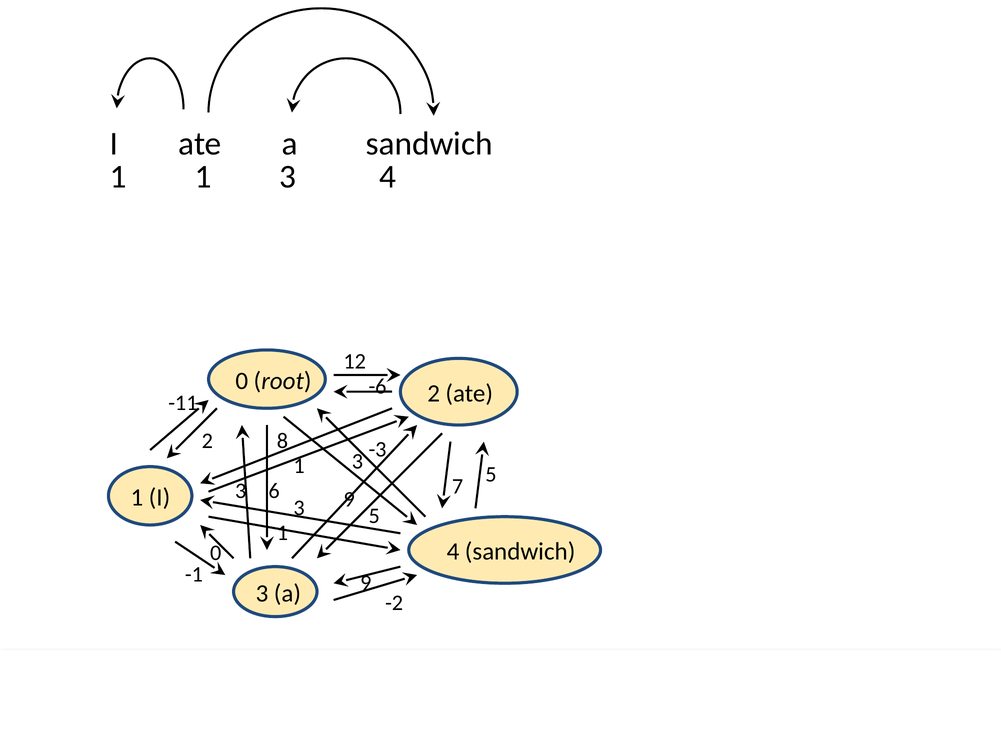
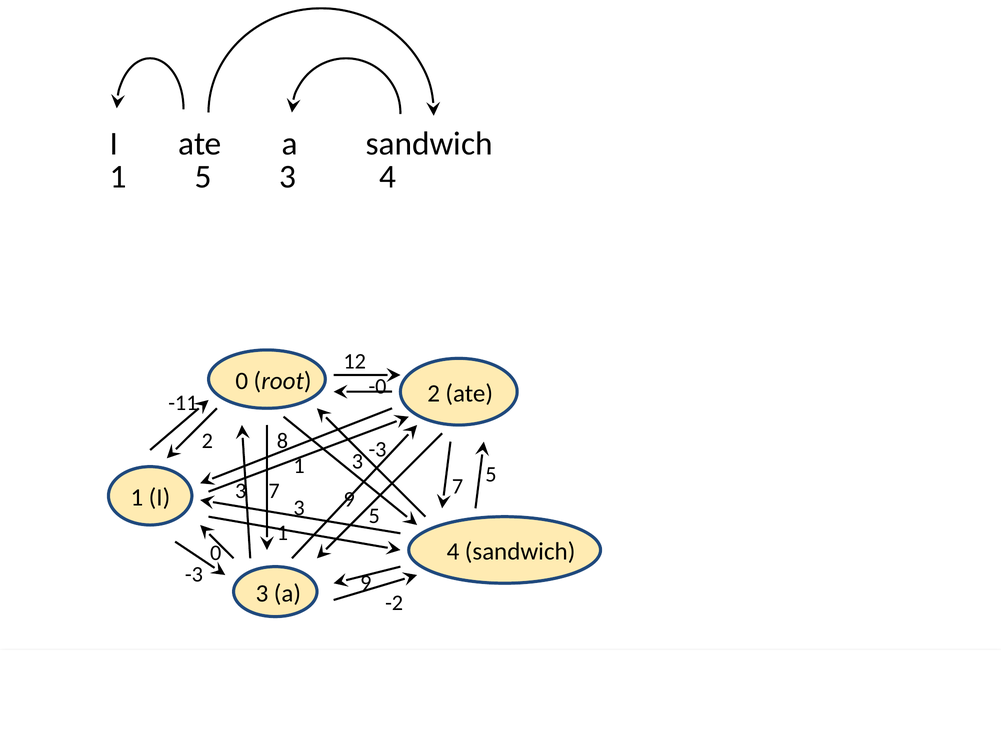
1 1: 1 -> 5 (203, 177)
-6: -6 -> -0 (378, 387)
3 6: 6 -> 7 (274, 492)
-1: -1 -> -3 (194, 575)
